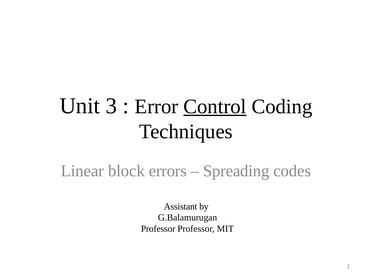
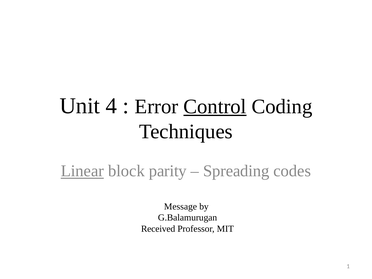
3: 3 -> 4 (111, 106)
Linear underline: none -> present (82, 171)
errors: errors -> parity (168, 171)
Assistant: Assistant -> Message (181, 206)
Professor: Professor -> Received (158, 229)
